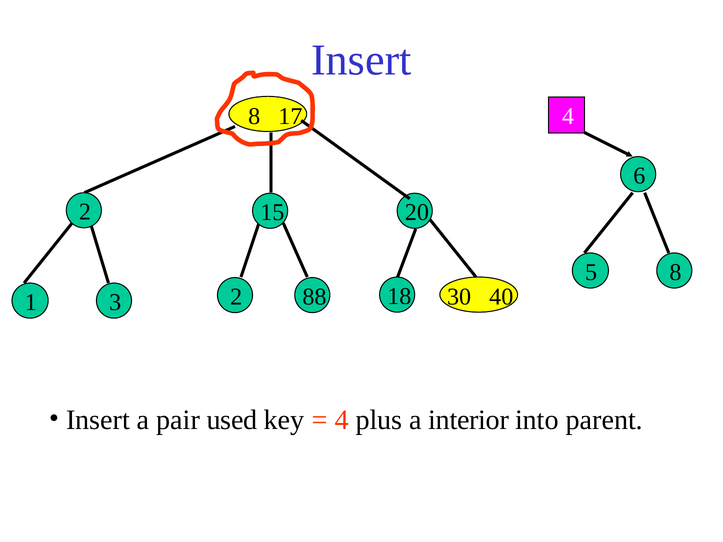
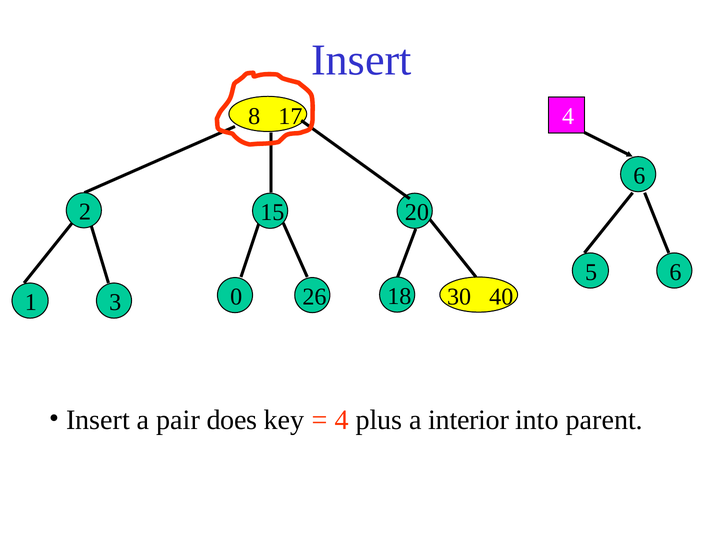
5 8: 8 -> 6 (675, 272)
1 2: 2 -> 0 (236, 297)
88: 88 -> 26 (314, 297)
used: used -> does (232, 420)
